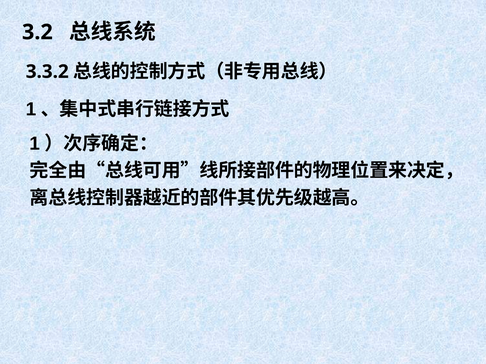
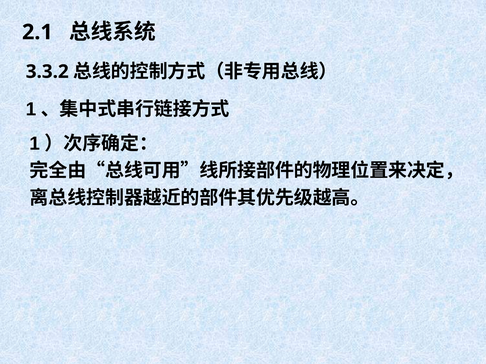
3.2: 3.2 -> 2.1 (37, 32)
